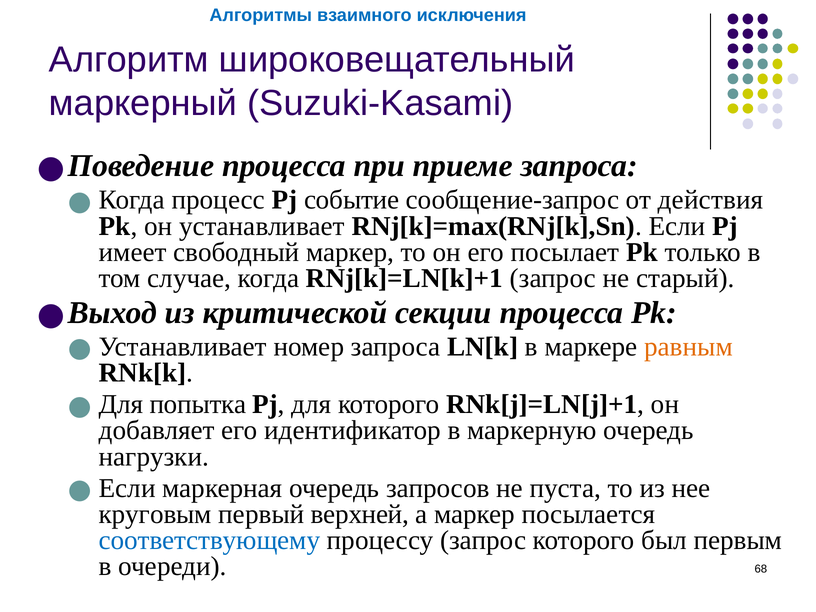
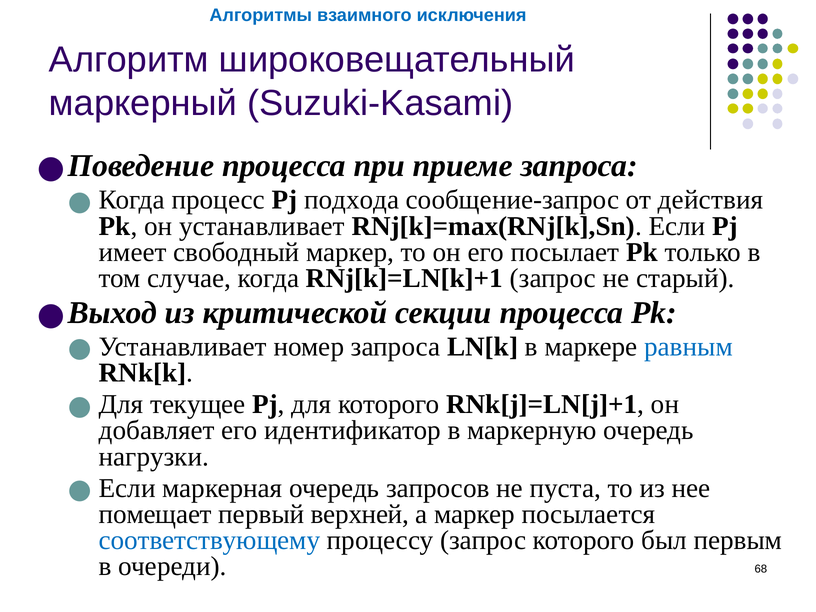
событие: событие -> подхода (352, 200)
равным colour: orange -> blue (689, 347)
попытка: попытка -> текущее (198, 404)
круговым: круговым -> помещает (155, 514)
